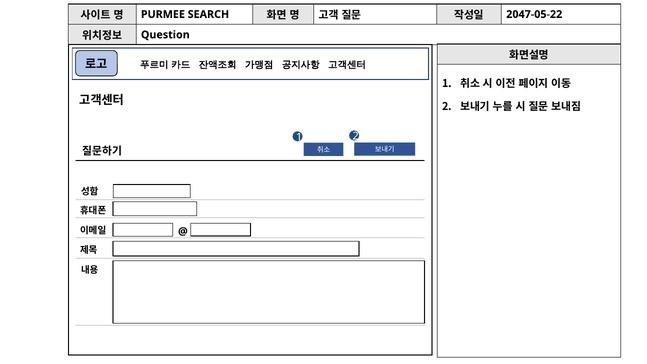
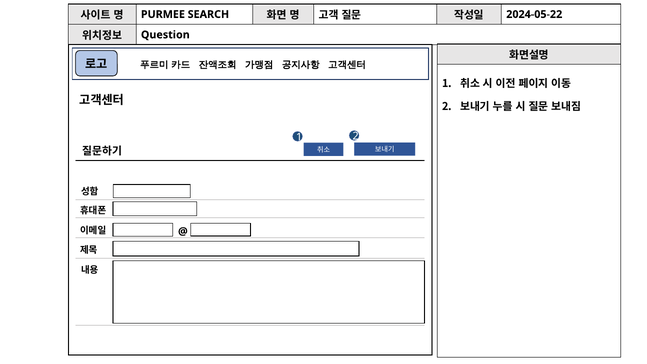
2047-05-22: 2047-05-22 -> 2024-05-22 (534, 14)
